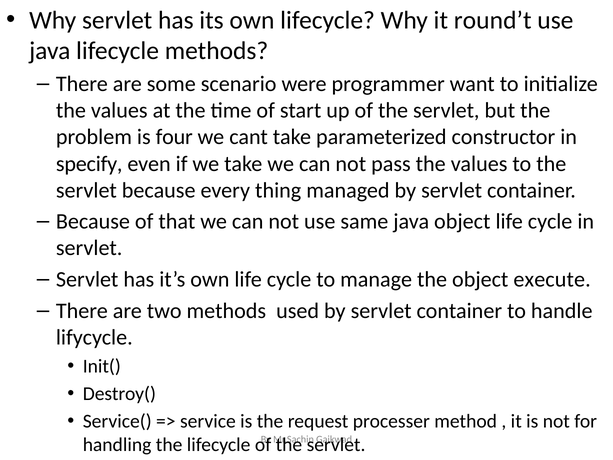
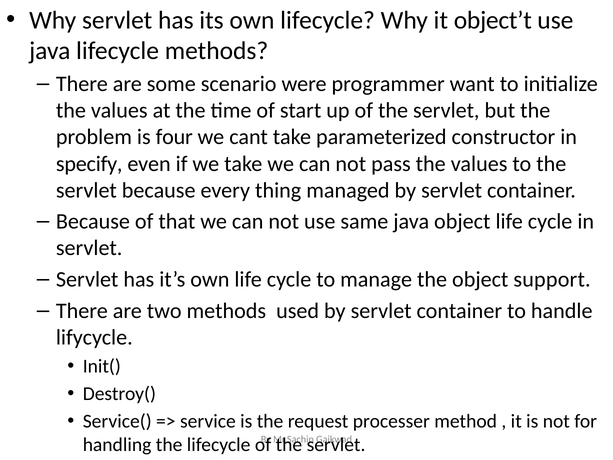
round’t: round’t -> object’t (493, 20)
execute: execute -> support (552, 279)
